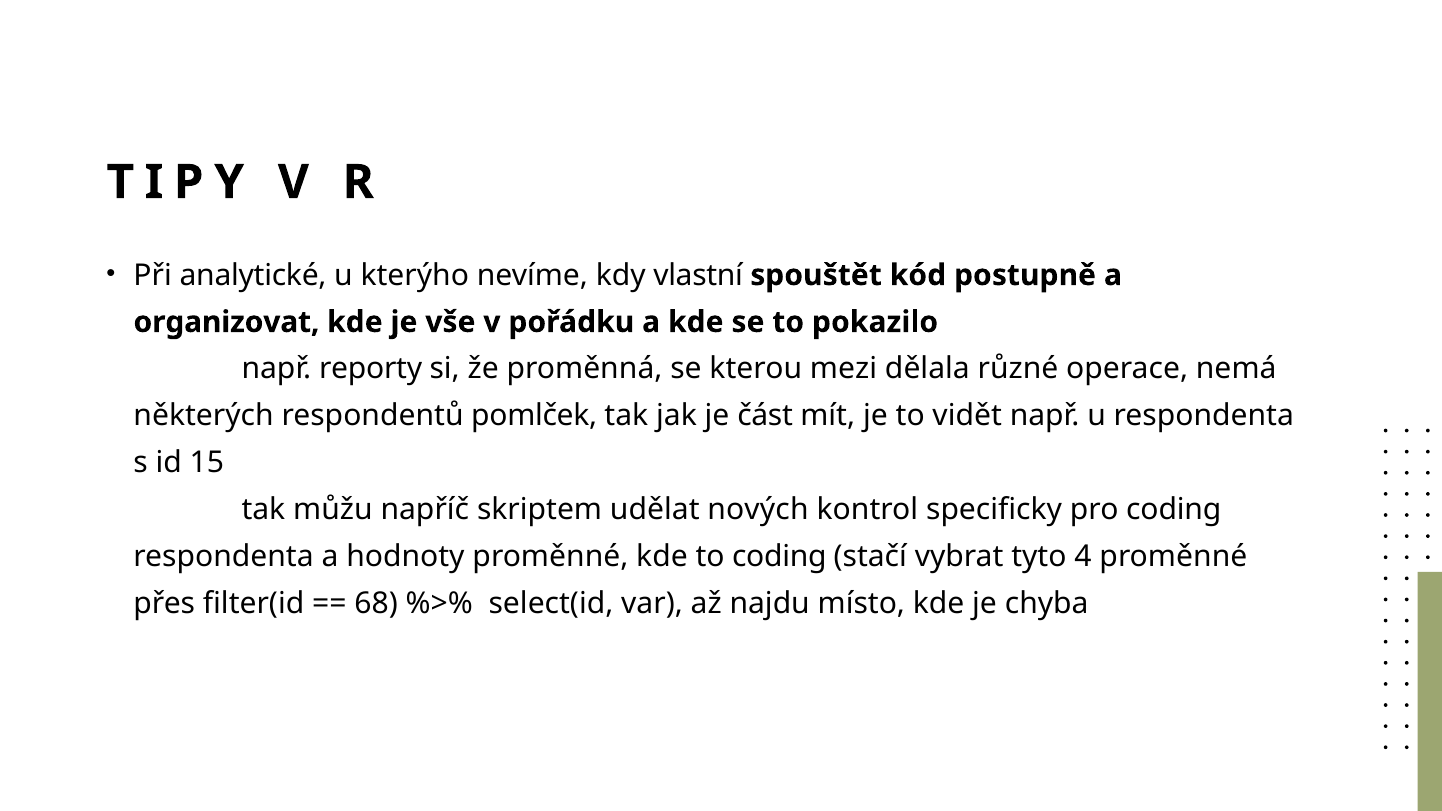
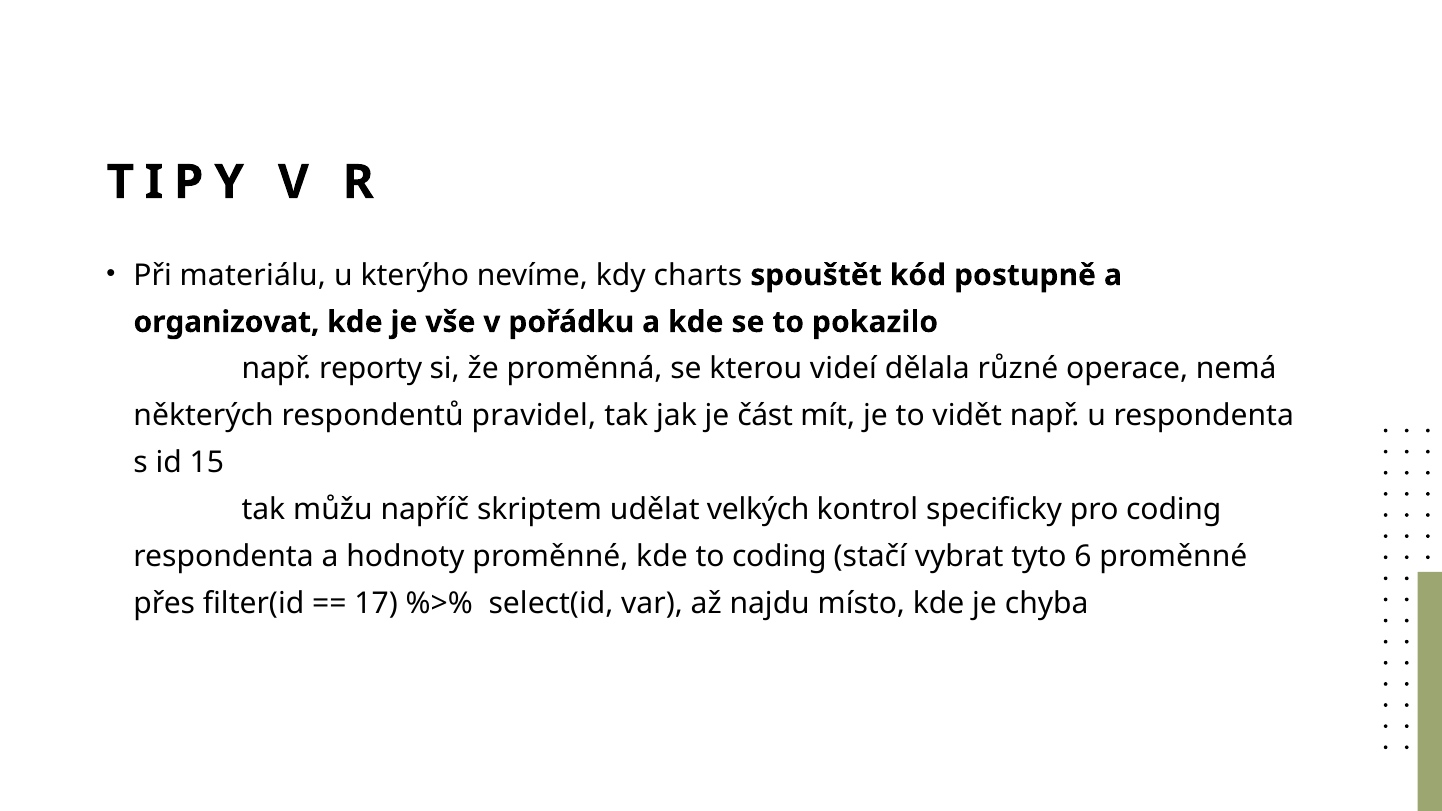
analytické: analytické -> materiálu (253, 275)
vlastní: vlastní -> charts (698, 275)
mezi: mezi -> videí (843, 369)
pomlček: pomlček -> pravidel (534, 416)
nových: nových -> velkých (758, 510)
4: 4 -> 6 (1083, 557)
68: 68 -> 17 (376, 604)
